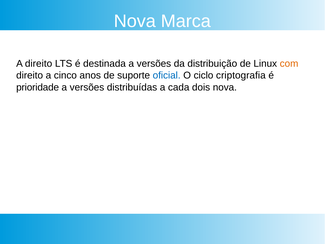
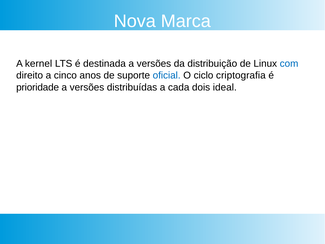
A direito: direito -> kernel (39, 64)
com colour: orange -> blue (289, 64)
dois nova: nova -> ideal (225, 87)
